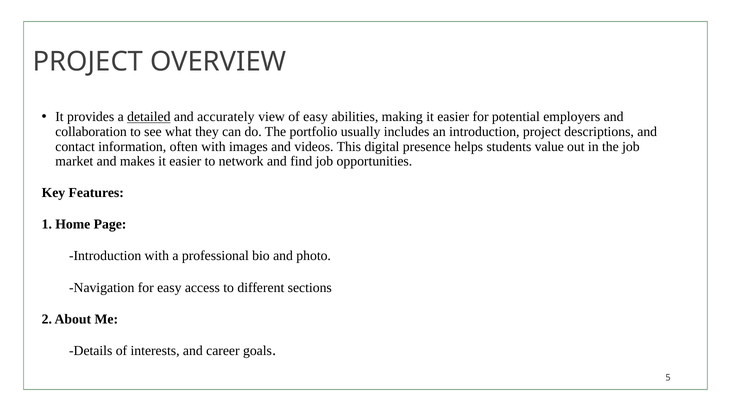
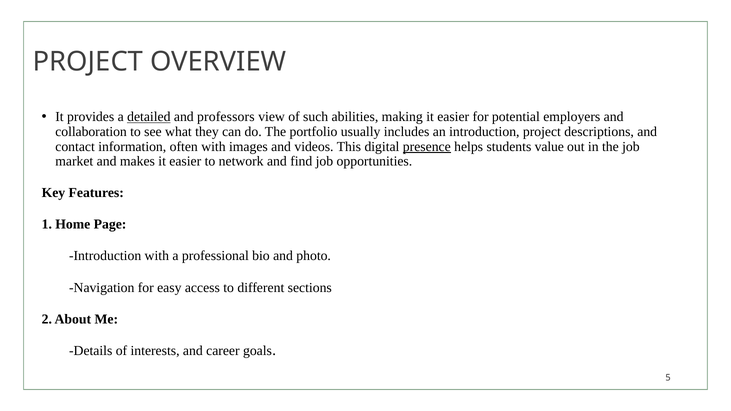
accurately: accurately -> professors (226, 117)
of easy: easy -> such (316, 117)
presence underline: none -> present (427, 147)
